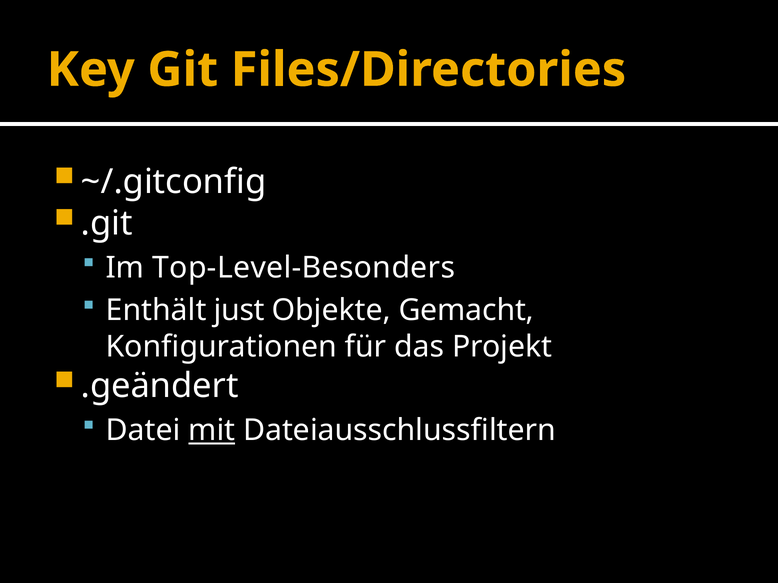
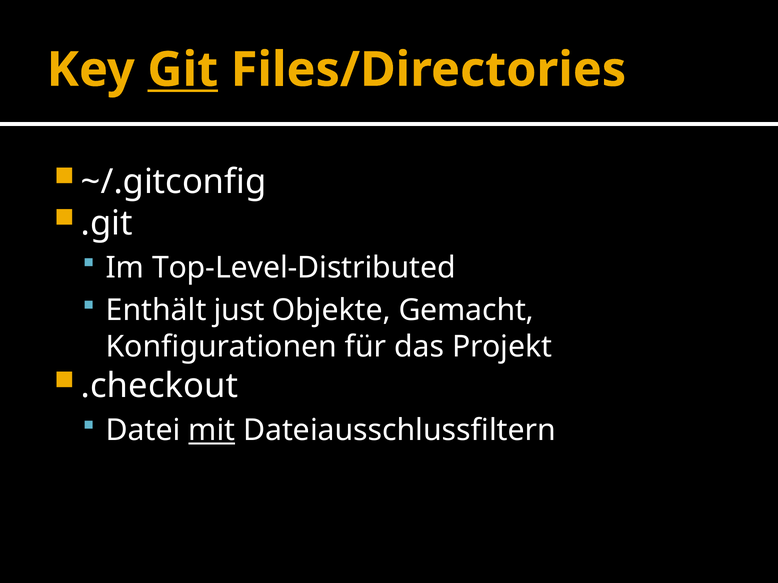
Git underline: none -> present (183, 70)
Top-Level-Besonders: Top-Level-Besonders -> Top-Level-Distributed (304, 268)
.geändert: .geändert -> .checkout (160, 386)
